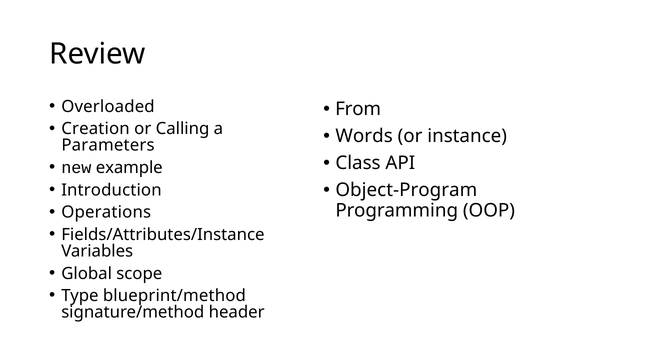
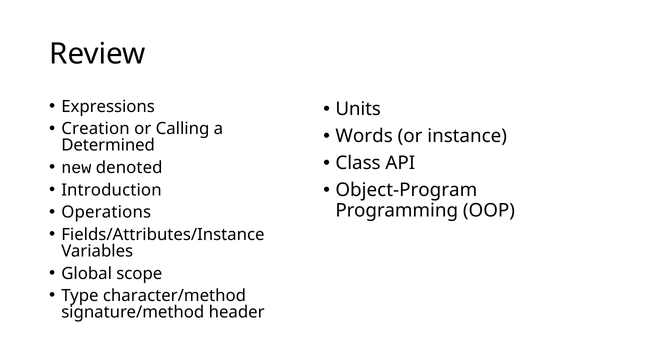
Overloaded: Overloaded -> Expressions (108, 107)
From: From -> Units (358, 109)
Parameters: Parameters -> Determined (108, 145)
example: example -> denoted (129, 168)
blueprint/method: blueprint/method -> character/method (174, 296)
